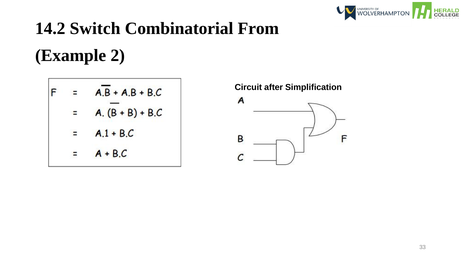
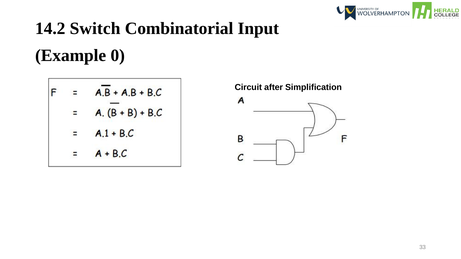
From: From -> Input (258, 29)
2: 2 -> 0 (118, 55)
